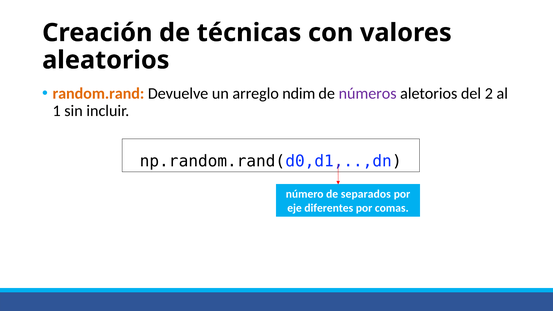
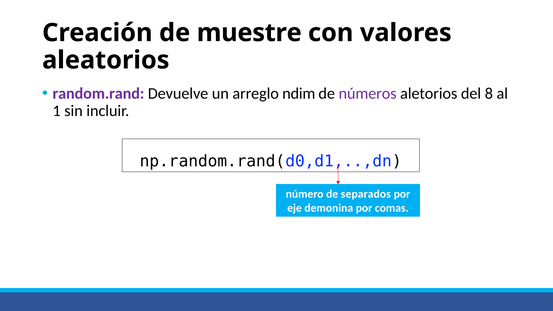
técnicas: técnicas -> muestre (249, 33)
random.rand colour: orange -> purple (98, 93)
2: 2 -> 8 (489, 93)
diferentes: diferentes -> demonina (329, 208)
